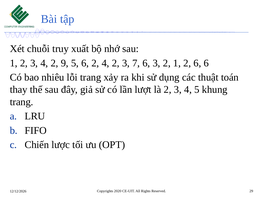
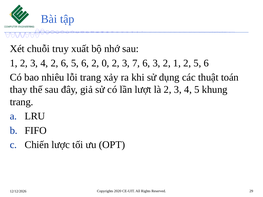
2 9: 9 -> 6 (65, 63)
2 4: 4 -> 0 (106, 63)
2 6: 6 -> 5 (197, 63)
